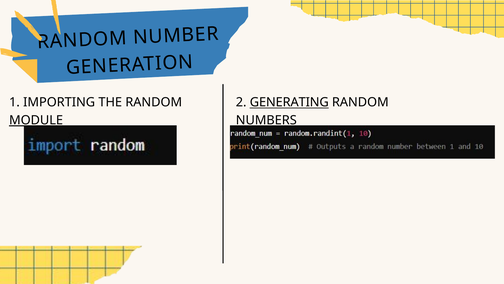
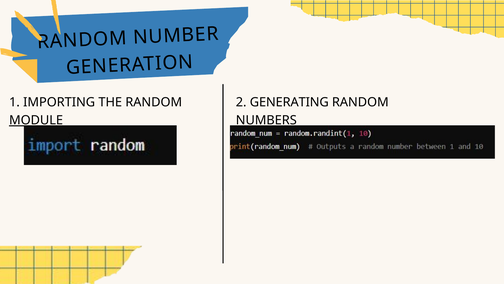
GENERATING underline: present -> none (289, 102)
